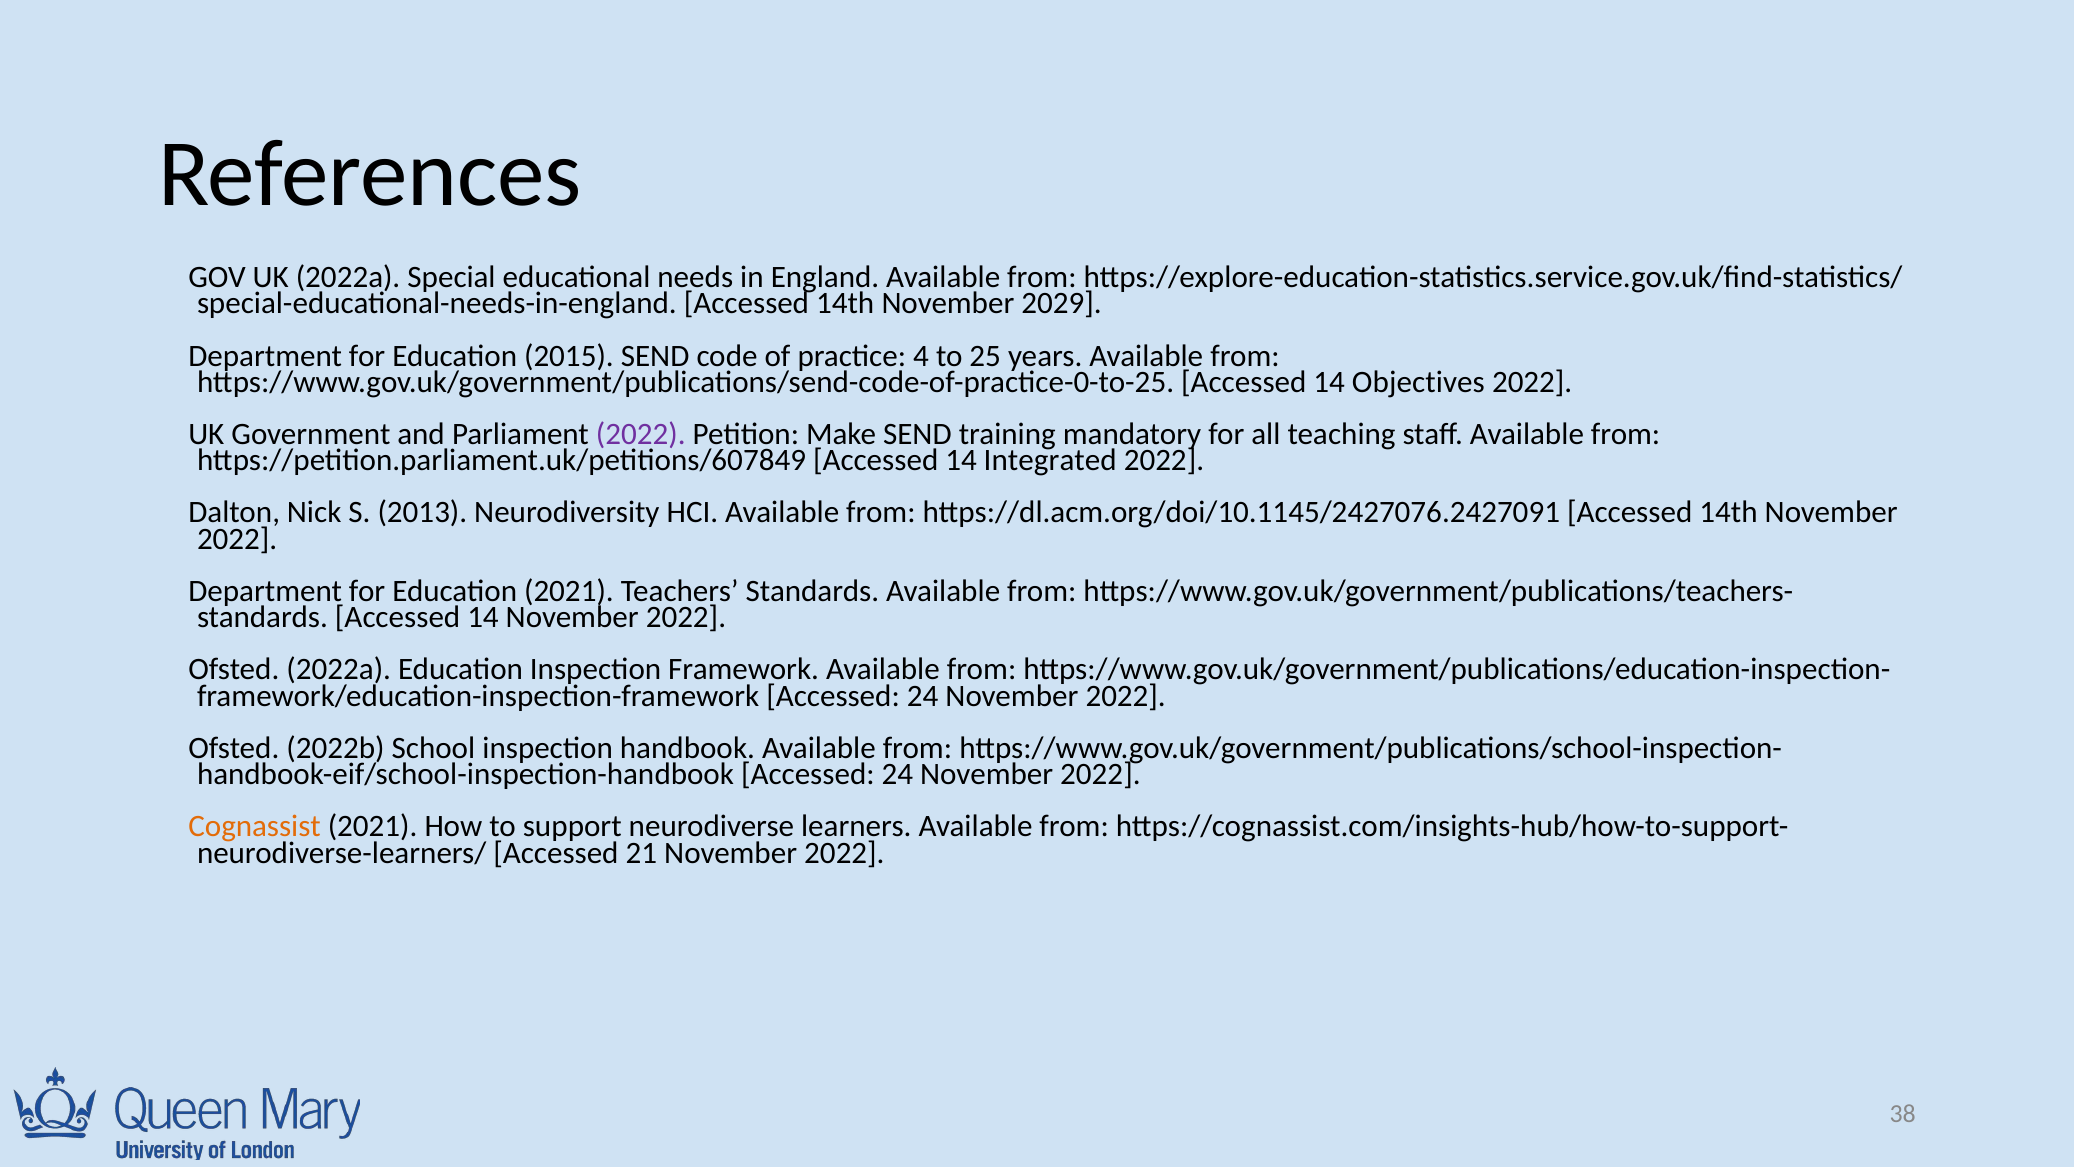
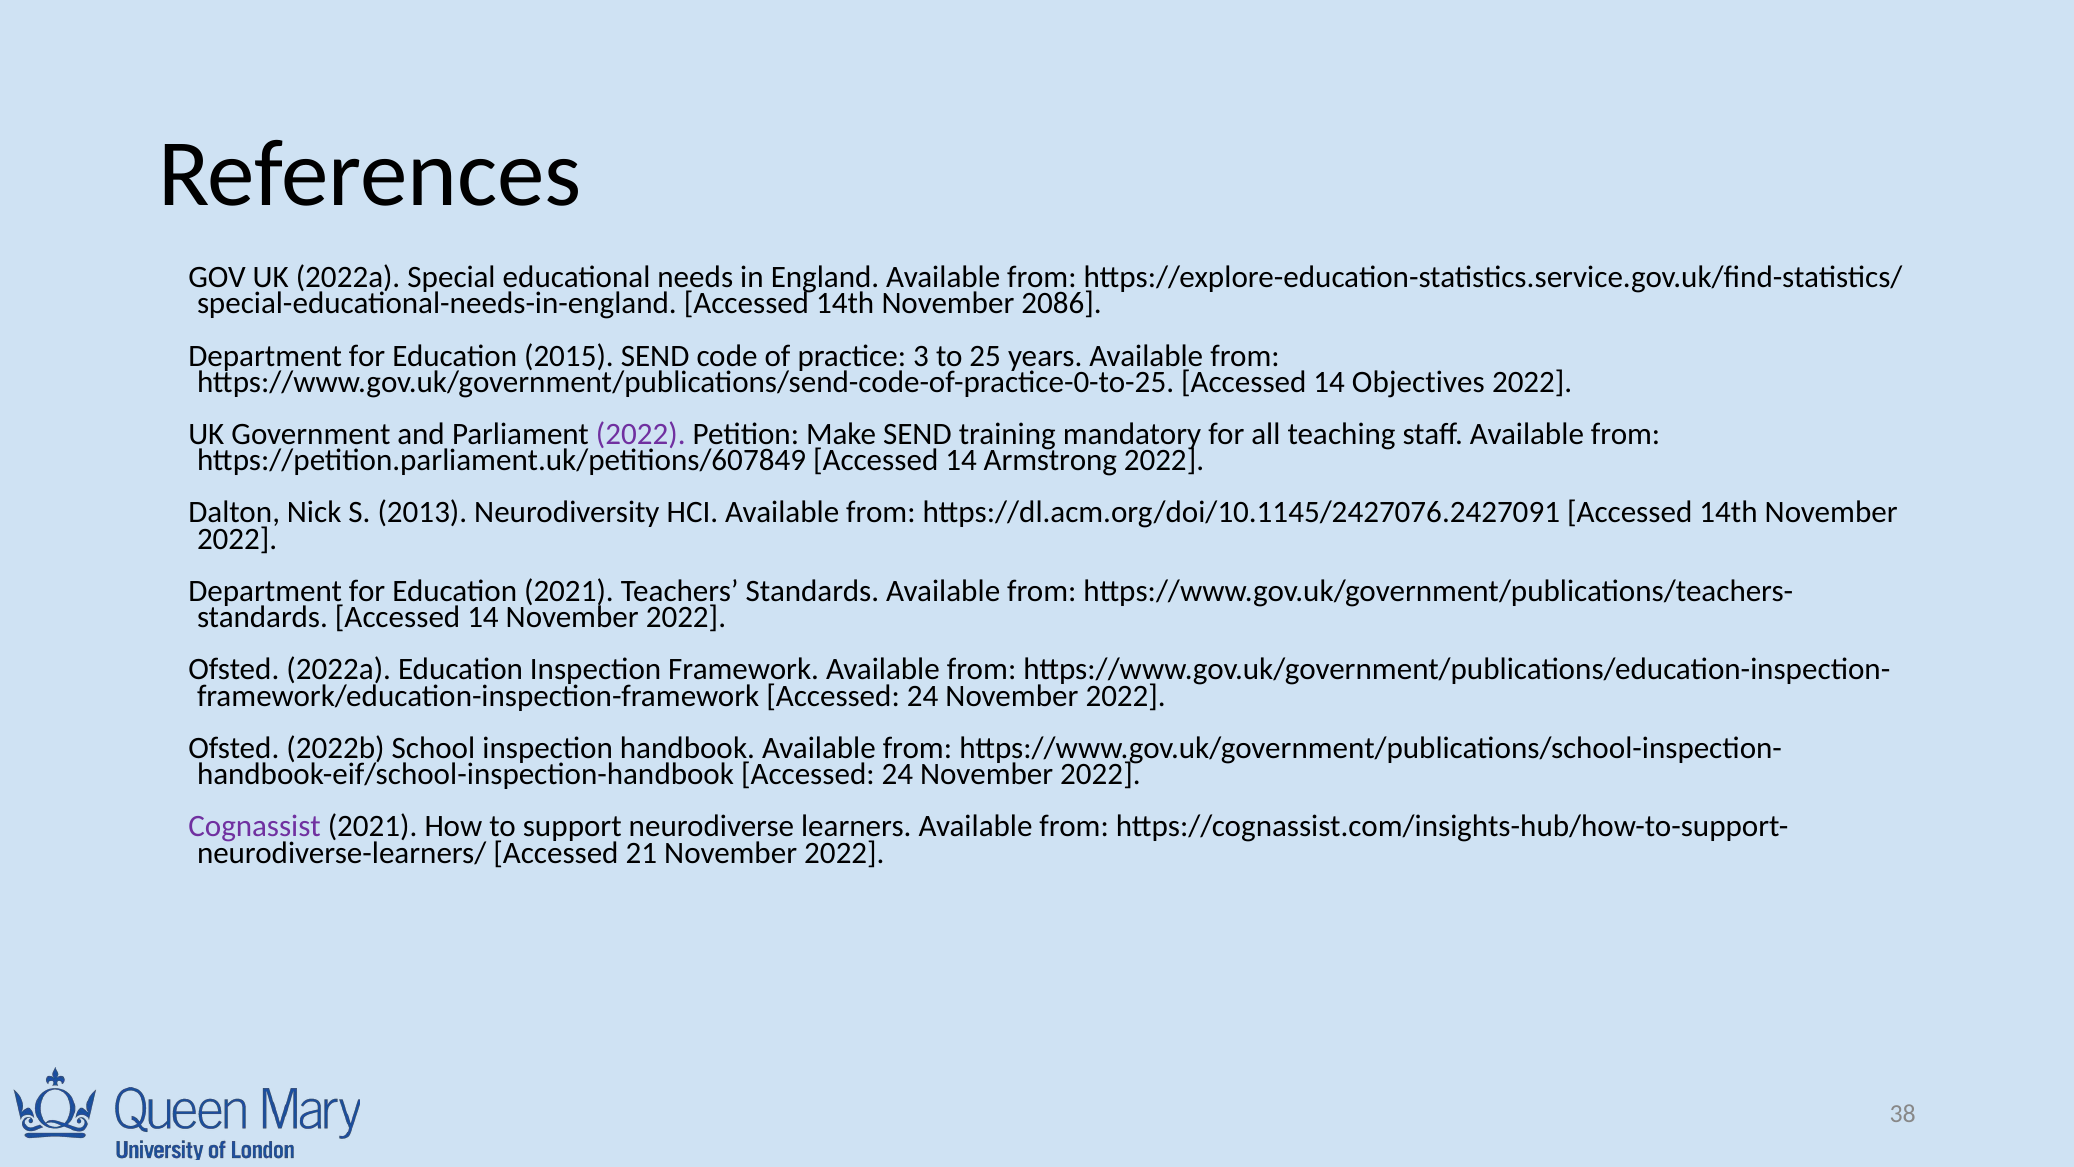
2029: 2029 -> 2086 (1062, 303)
4: 4 -> 3 (921, 356)
Integrated: Integrated -> Armstrong (1050, 460)
Cognassist colour: orange -> purple (255, 826)
